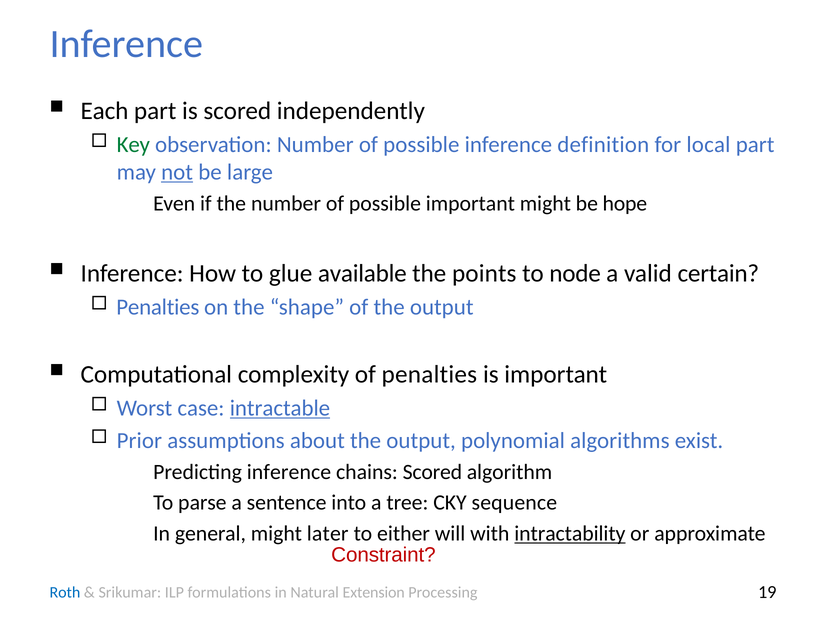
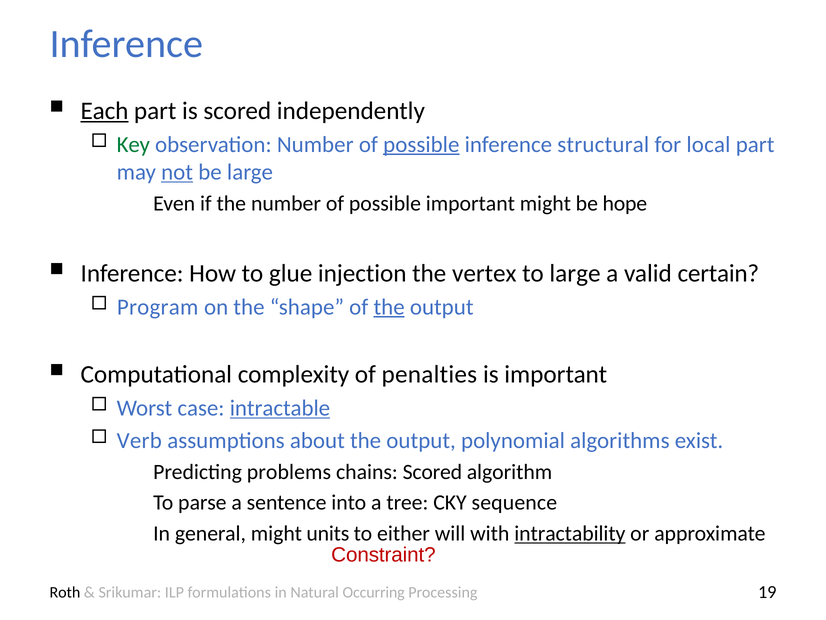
Each underline: none -> present (105, 111)
possible underline: none -> present (421, 144)
definition: definition -> structural (603, 144)
available: available -> injection (362, 273)
points: points -> vertex (484, 273)
to node: node -> large (575, 273)
Penalties: Penalties -> Program (158, 307)
the underline: none -> present (389, 307)
Prior: Prior -> Verb (139, 440)
Predicting inference: inference -> problems (289, 472)
later: later -> units (328, 533)
Roth colour: blue -> black (65, 592)
Extension: Extension -> Occurring (374, 592)
